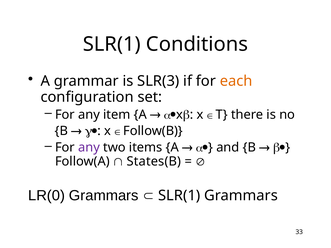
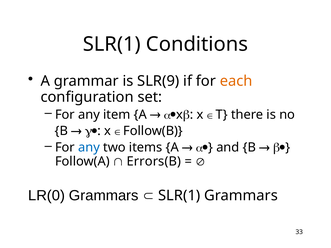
SLR(3: SLR(3 -> SLR(9 (158, 81)
any colour: purple -> blue (89, 148)
States(B: States(B -> Errors(B (154, 161)
